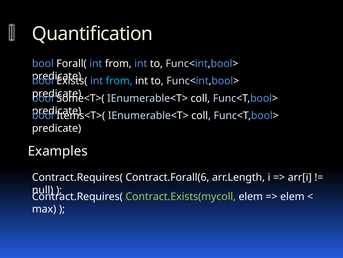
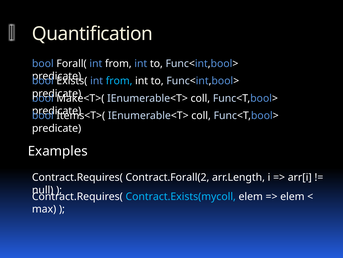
Some<T>(: Some<T>( -> Make<T>( (80, 98)
Contract.Forall(6: Contract.Forall(6 -> Contract.Forall(2 (167, 177)
Contract.Exists(mycoll colour: light green -> light blue (181, 196)
